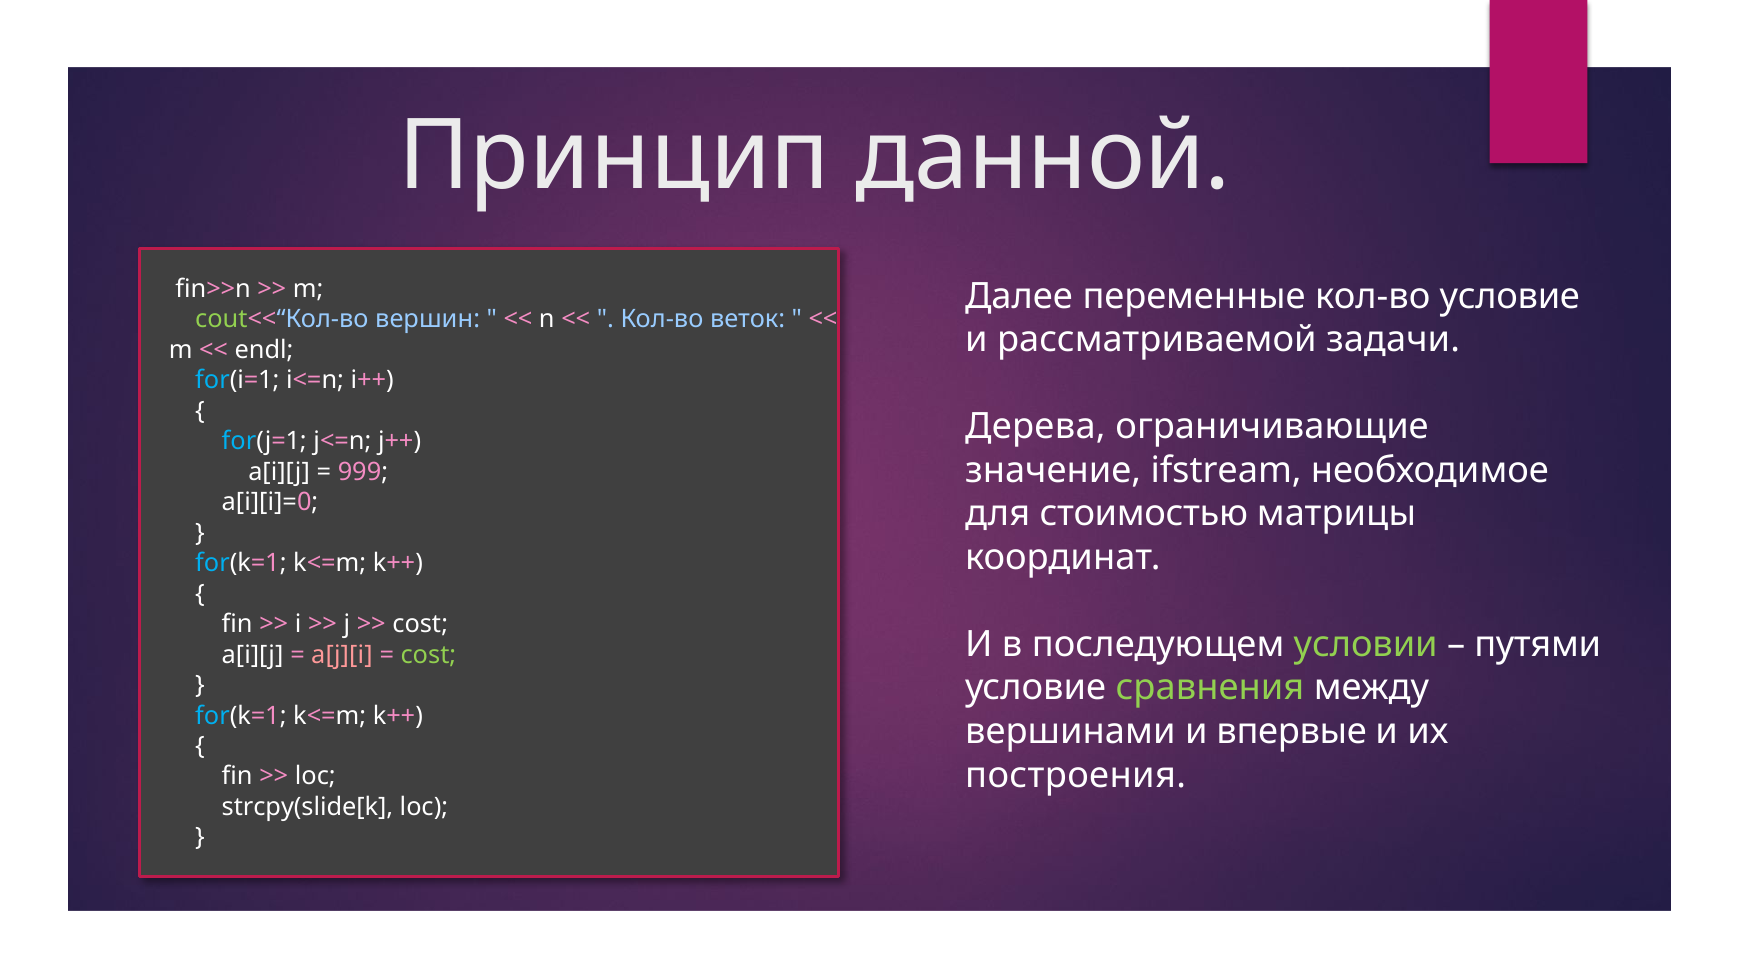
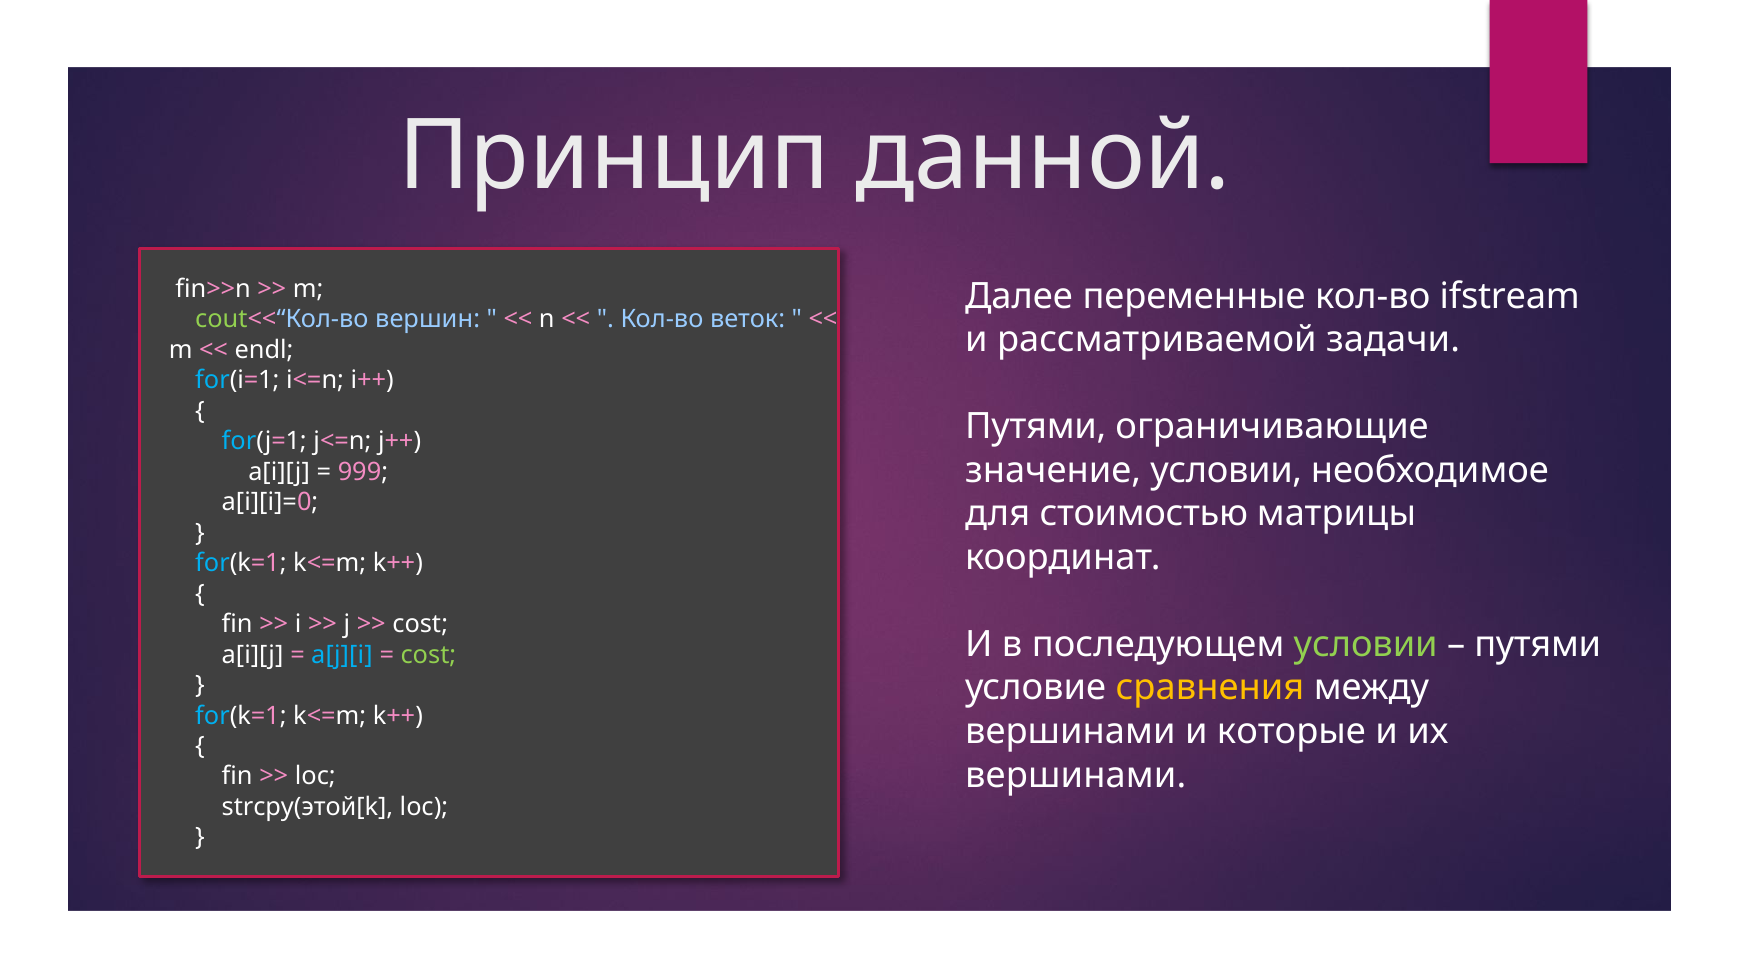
кол-во условие: условие -> ifstream (1510, 296)
Дерева: Дерева -> Путями (1036, 427)
значение ifstream: ifstream -> условии (1226, 470)
a[j][i colour: pink -> light blue (342, 655)
сравнения colour: light green -> yellow (1210, 688)
впервые: впервые -> которые (1291, 731)
построения: построения -> вершинами (1076, 775)
strcpy(slide[k: strcpy(slide[k -> strcpy(этой[k (307, 807)
